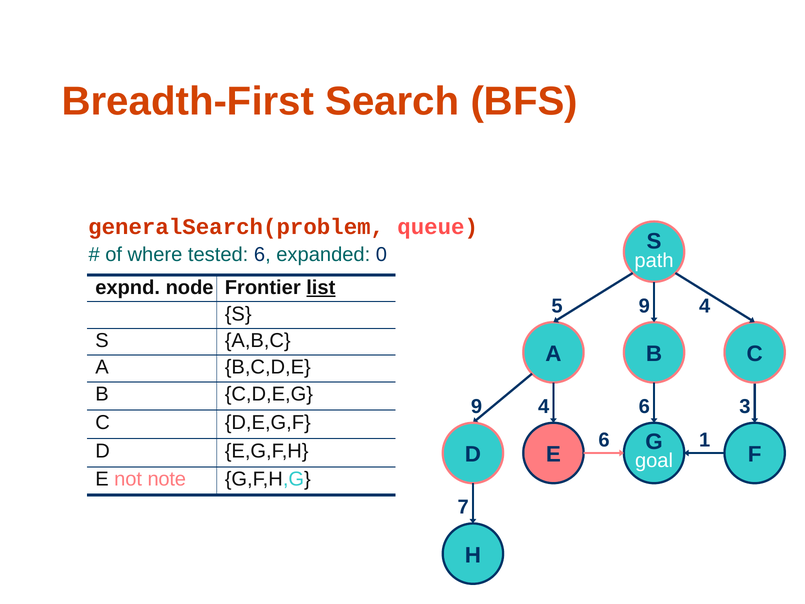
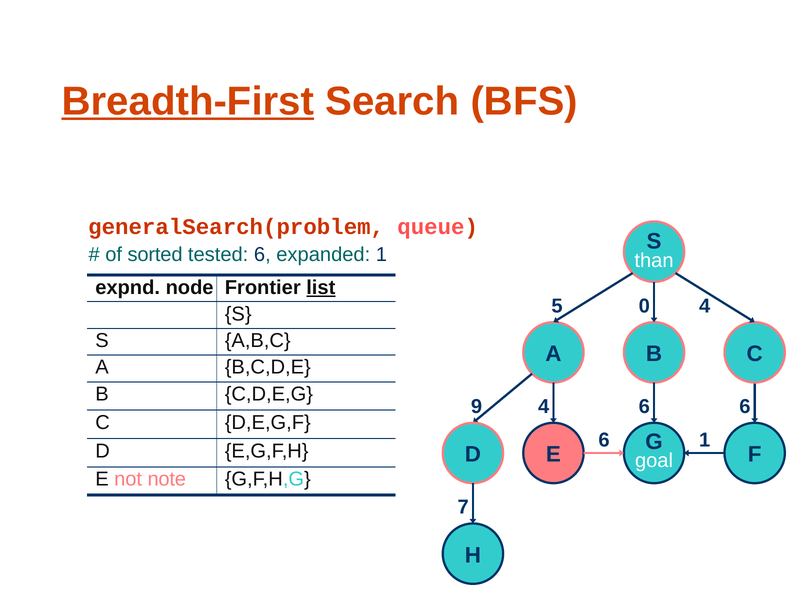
Breadth-First underline: none -> present (188, 101)
where: where -> sorted (155, 254)
expanded 0: 0 -> 1 (381, 254)
path: path -> than (654, 260)
5 9: 9 -> 0 (644, 306)
6 3: 3 -> 6 (745, 407)
